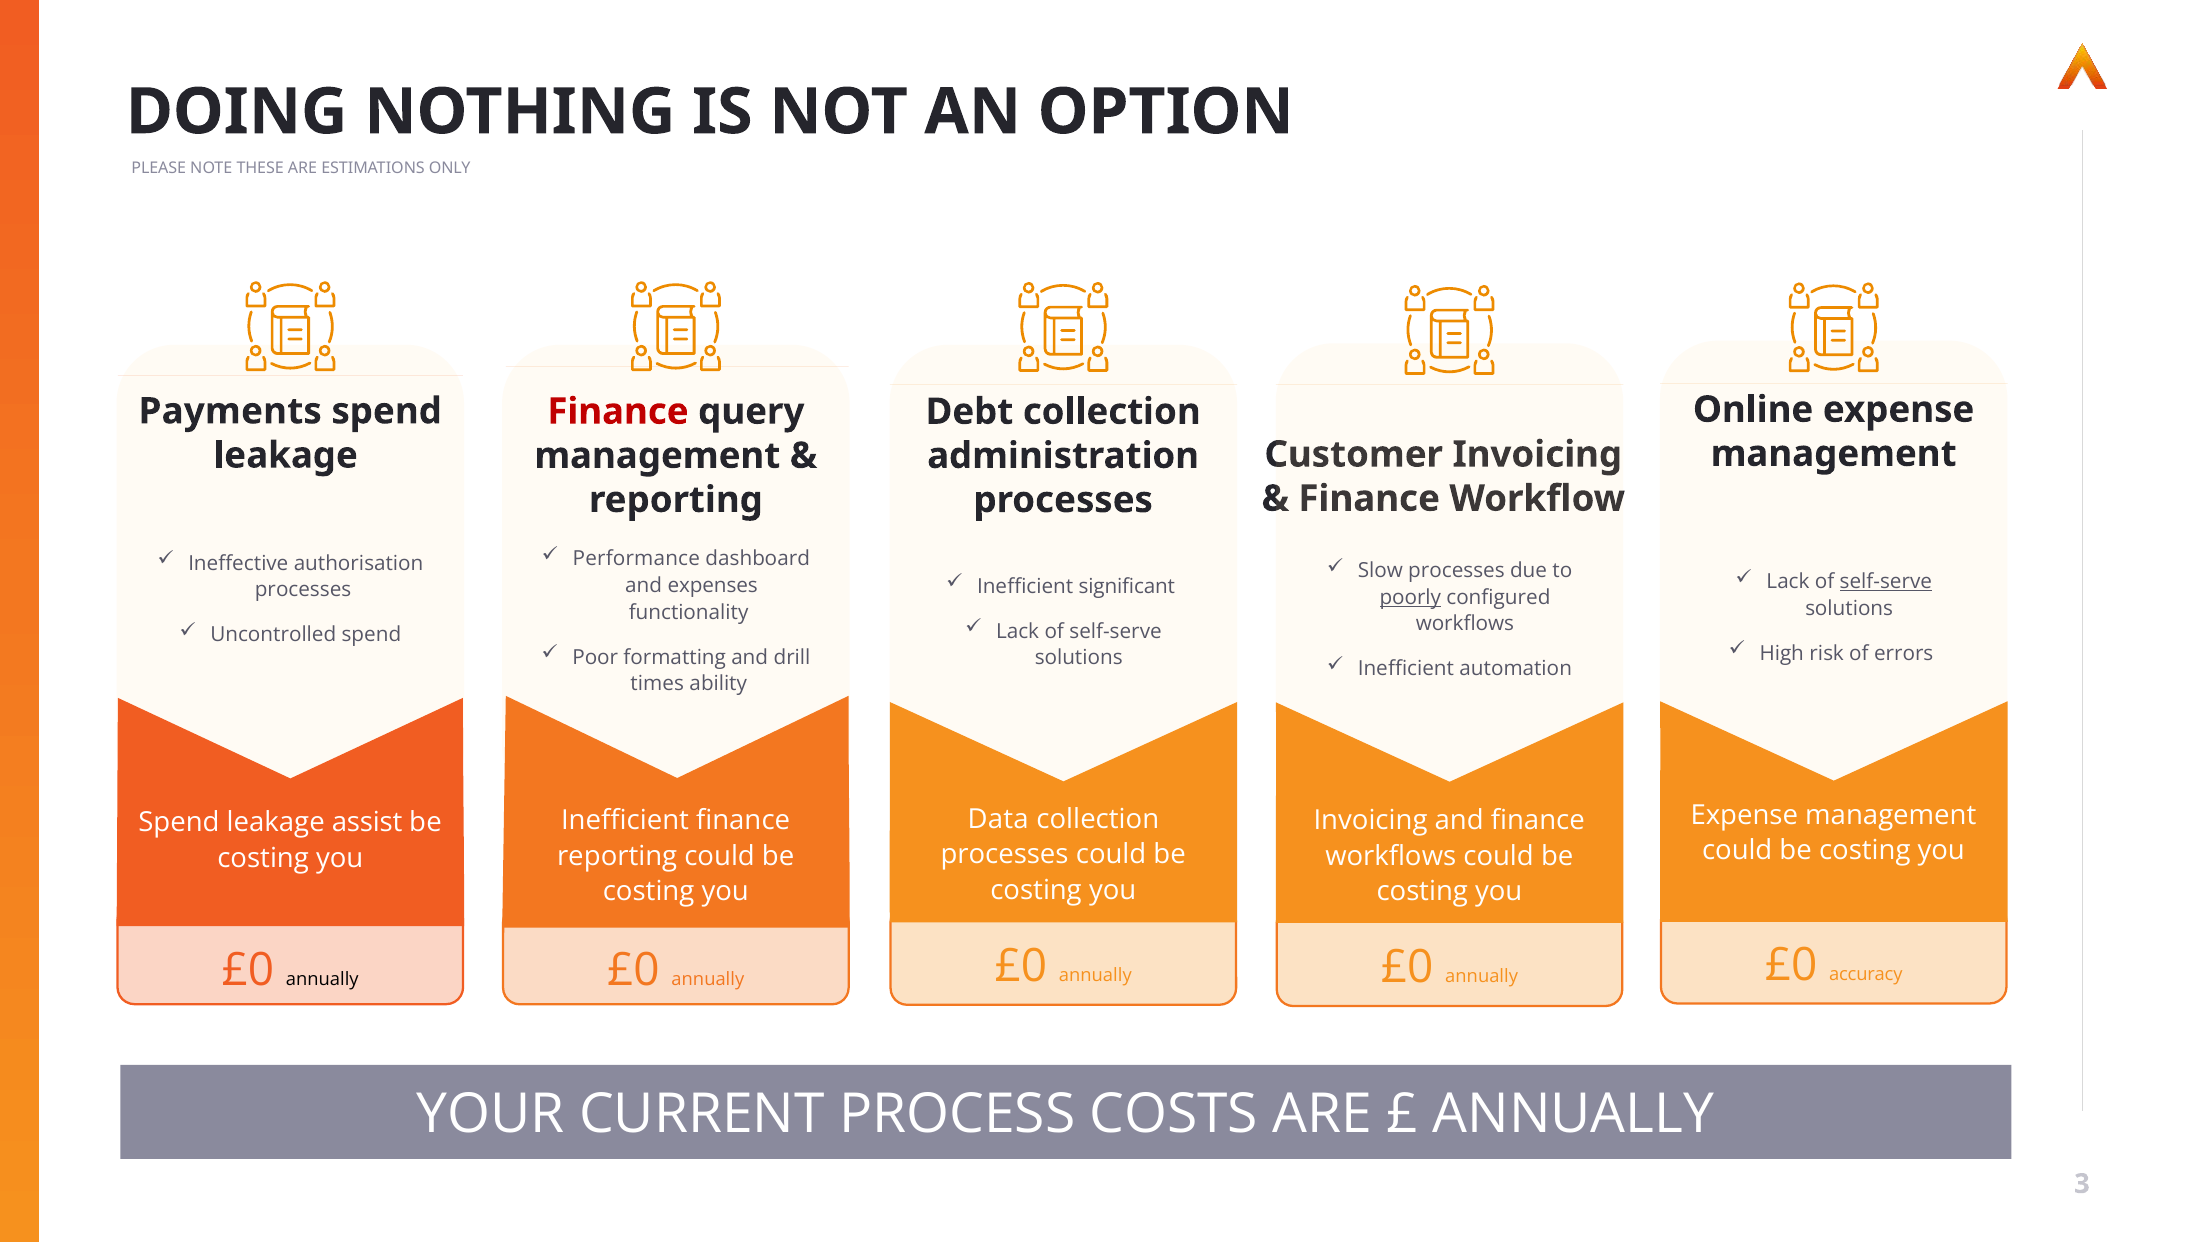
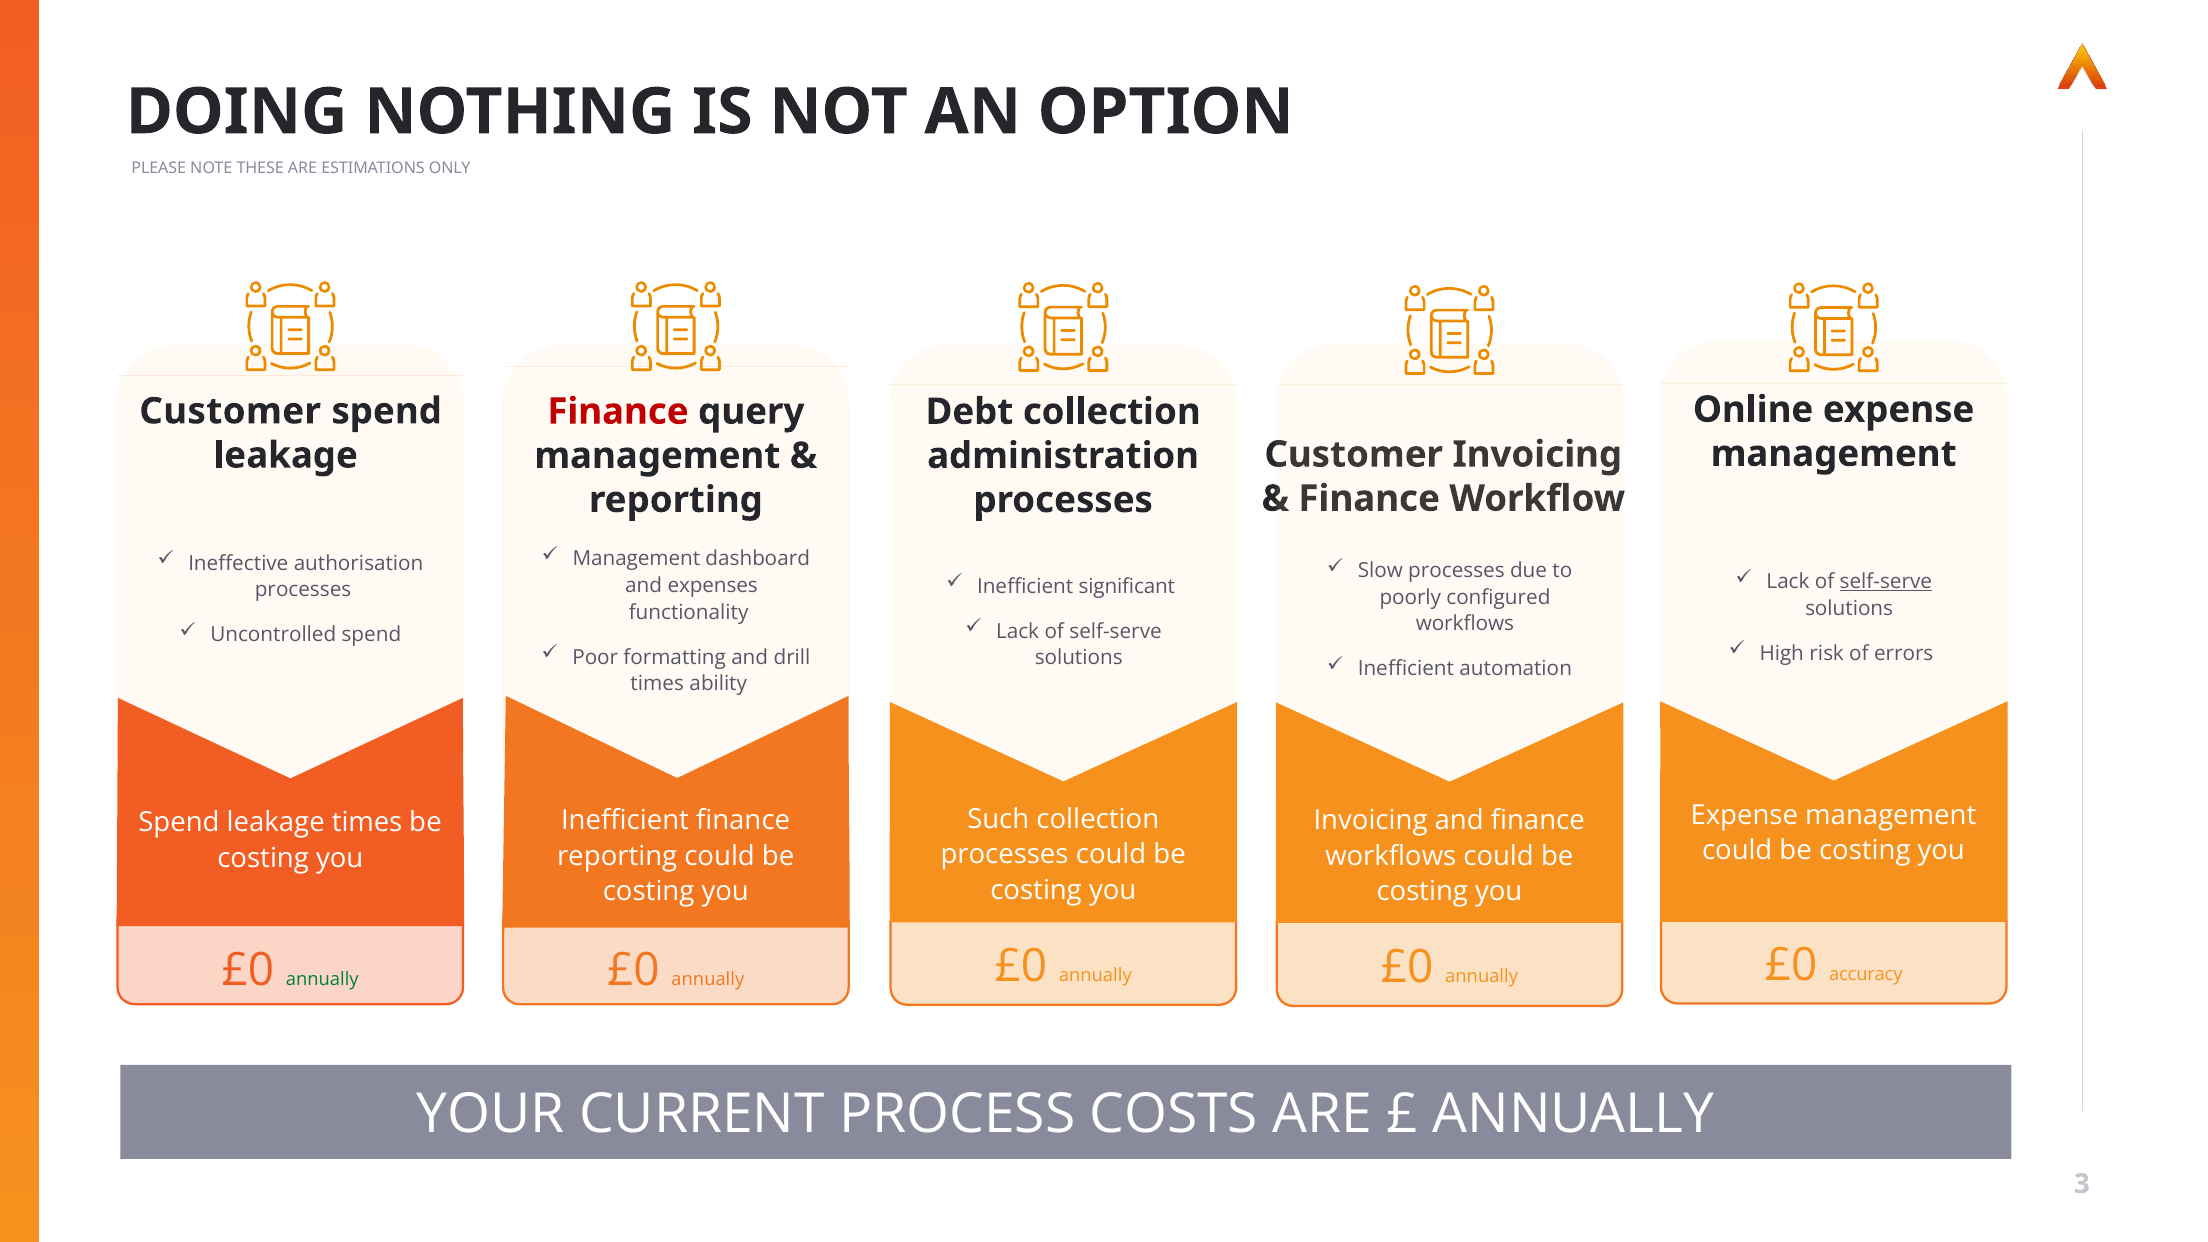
Payments: Payments -> Customer (230, 411)
Performance: Performance -> Management (636, 559)
poorly underline: present -> none (1410, 598)
Data: Data -> Such (998, 819)
leakage assist: assist -> times (367, 823)
annually colour: black -> green (322, 979)
